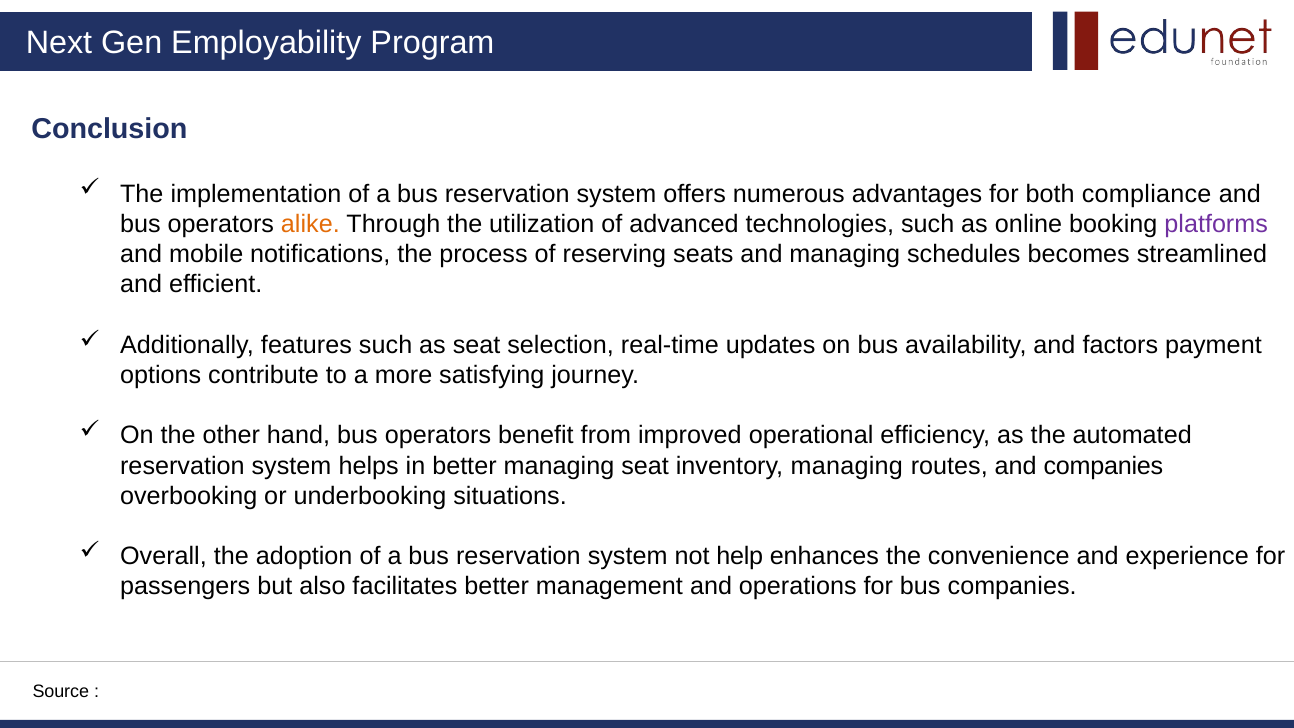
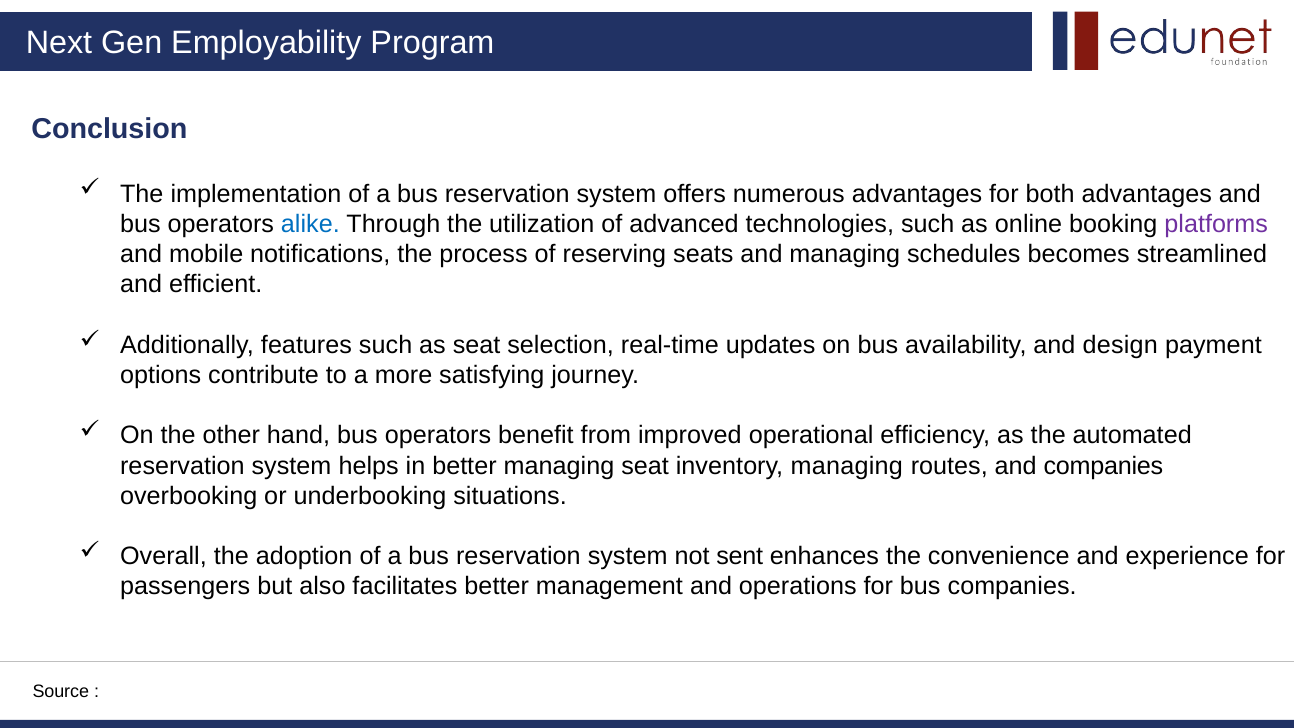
both compliance: compliance -> advantages (1147, 194)
alike colour: orange -> blue (310, 224)
factors: factors -> design (1120, 345)
help: help -> sent (740, 556)
